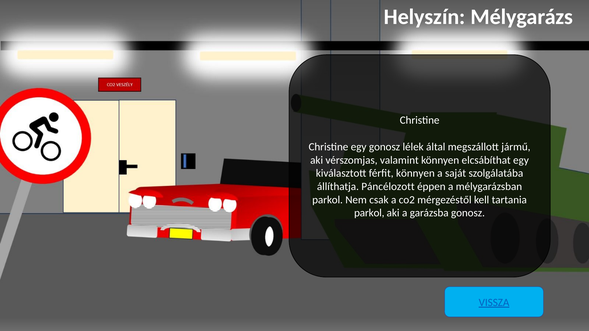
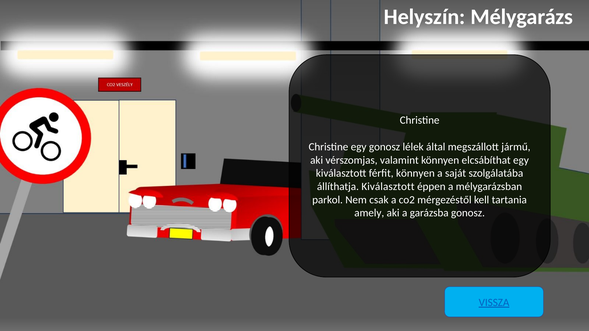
állíthatja Páncélozott: Páncélozott -> Kiválasztott (388, 187)
parkol: parkol -> amely (369, 213)
